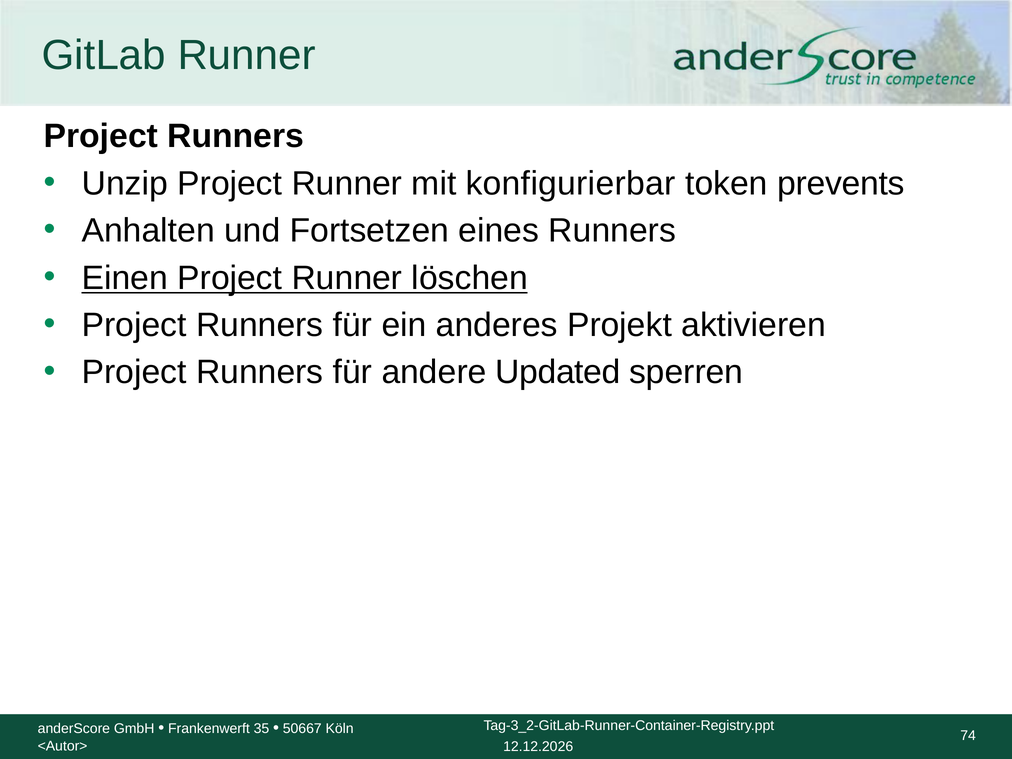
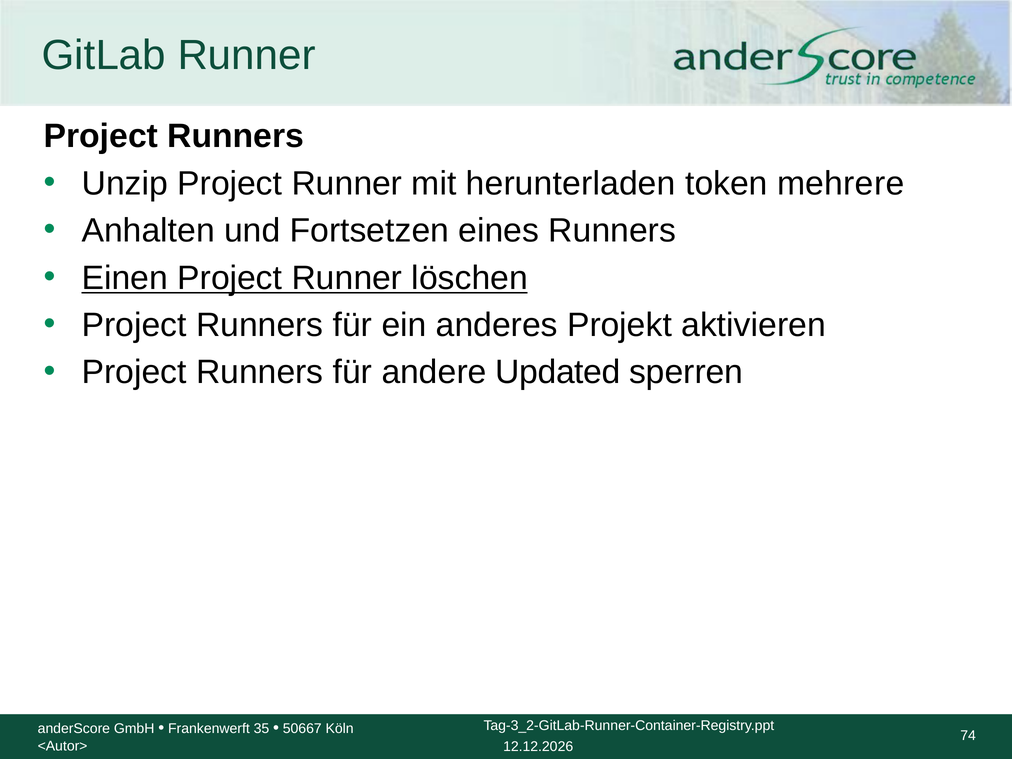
konfigurierbar: konfigurierbar -> herunterladen (571, 183)
prevents: prevents -> mehrere (841, 183)
